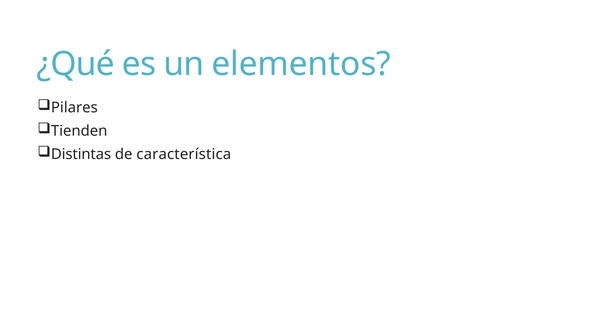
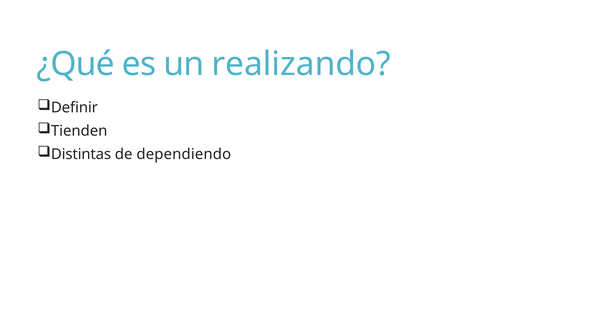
elementos: elementos -> realizando (301, 64)
Pilares: Pilares -> Definir (74, 108)
característica: característica -> dependiendo (184, 154)
